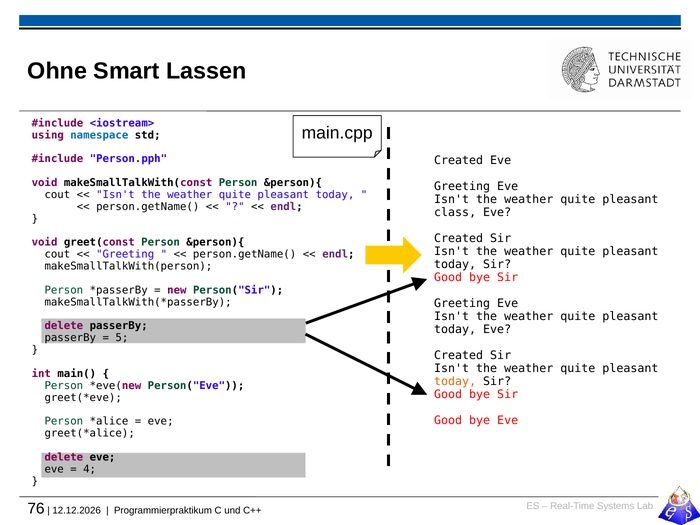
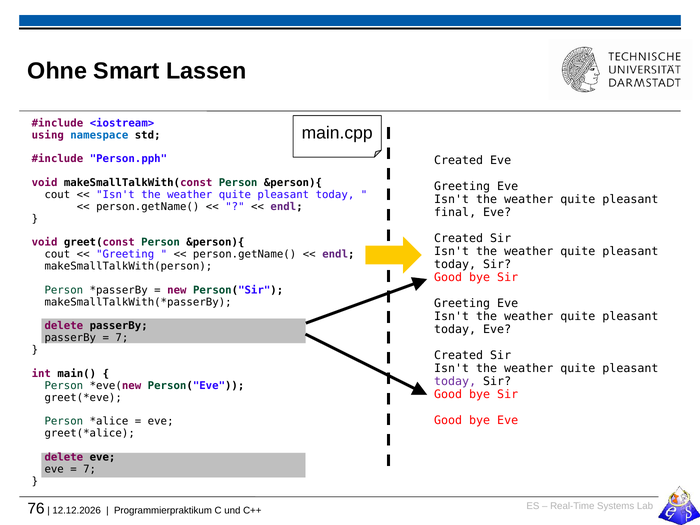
class: class -> final (455, 212)
5: 5 -> 7 (122, 338)
today colour: orange -> purple (455, 381)
4: 4 -> 7 (90, 469)
